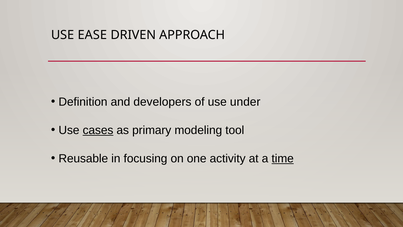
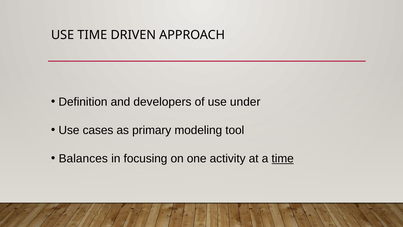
USE EASE: EASE -> TIME (92, 35)
cases underline: present -> none (98, 130)
Reusable: Reusable -> Balances (83, 158)
